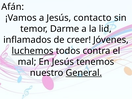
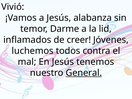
Afán: Afán -> Vivió (13, 7)
contacto: contacto -> alabanza (93, 18)
luchemos underline: present -> none (33, 51)
